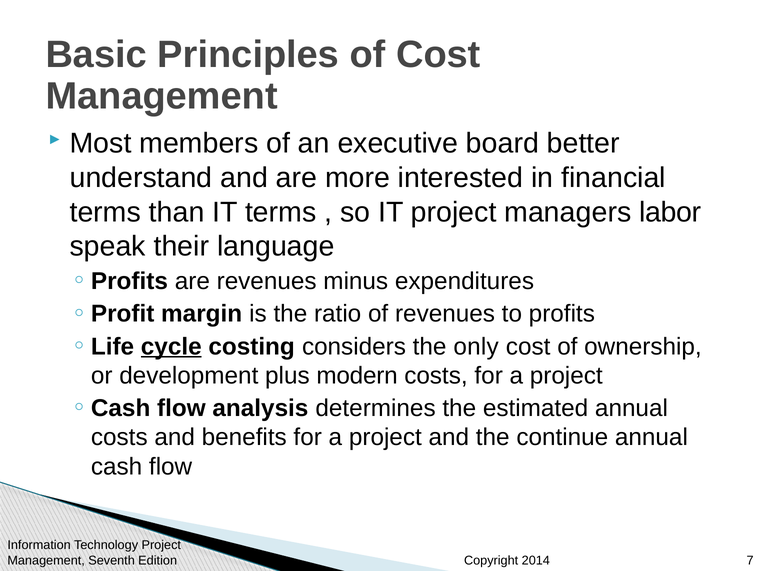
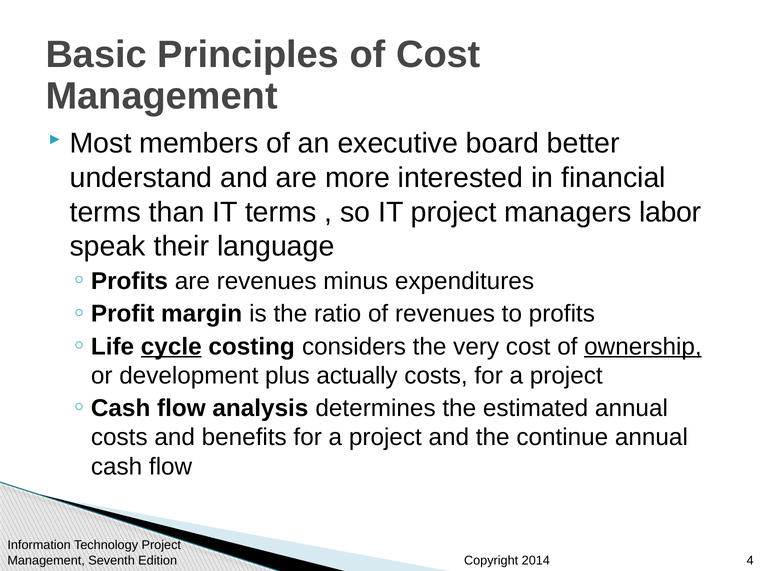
only: only -> very (476, 346)
ownership underline: none -> present (643, 346)
modern: modern -> actually (357, 375)
7: 7 -> 4 (750, 560)
